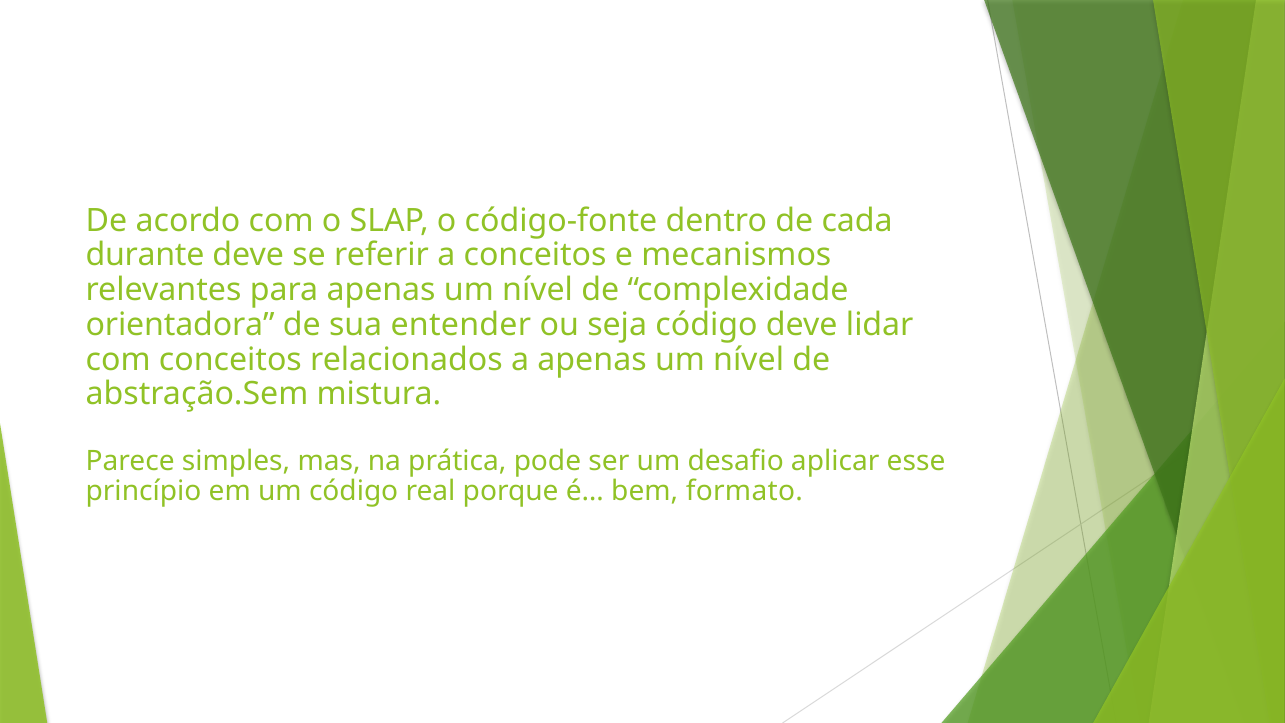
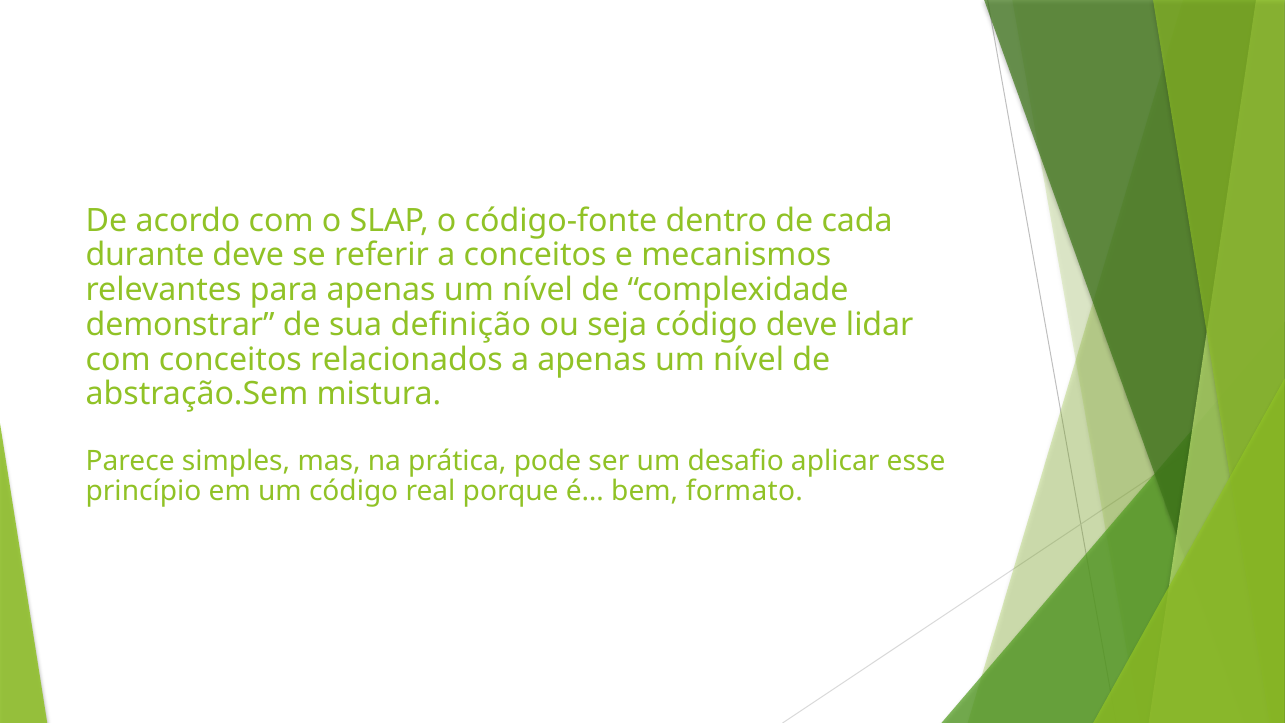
orientadora: orientadora -> demonstrar (180, 325)
entender: entender -> definição (461, 325)
